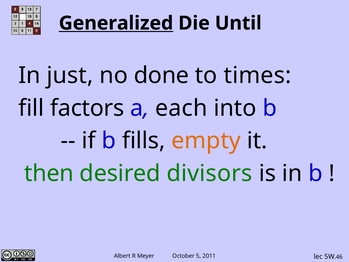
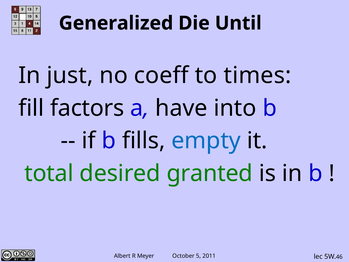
Generalized underline: present -> none (116, 23)
done: done -> coeff (161, 75)
each: each -> have (181, 108)
empty colour: orange -> blue (206, 141)
then: then -> total (49, 173)
divisors: divisors -> granted (210, 173)
